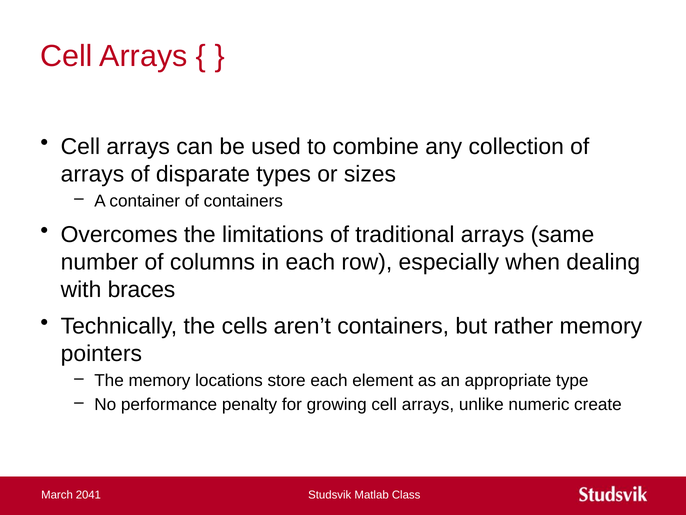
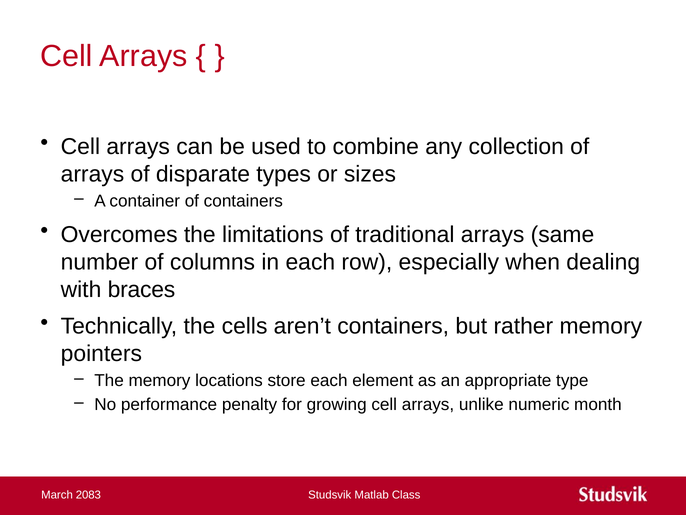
create: create -> month (598, 404)
2041: 2041 -> 2083 (88, 494)
